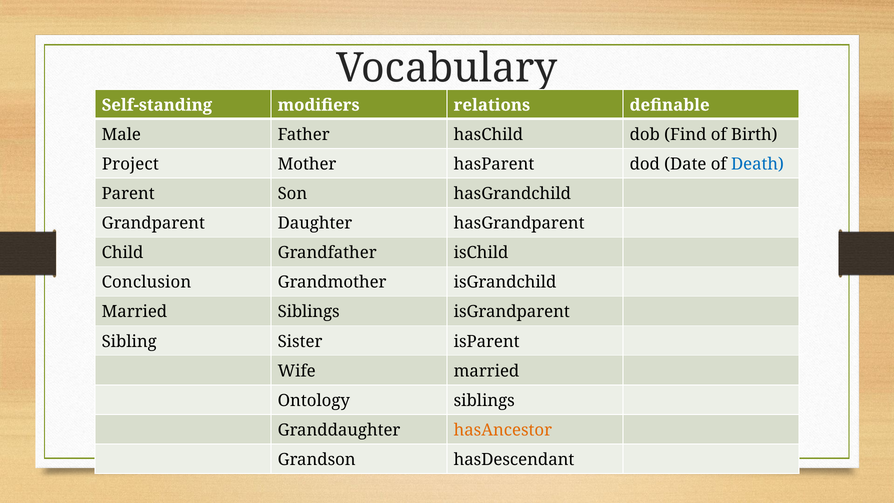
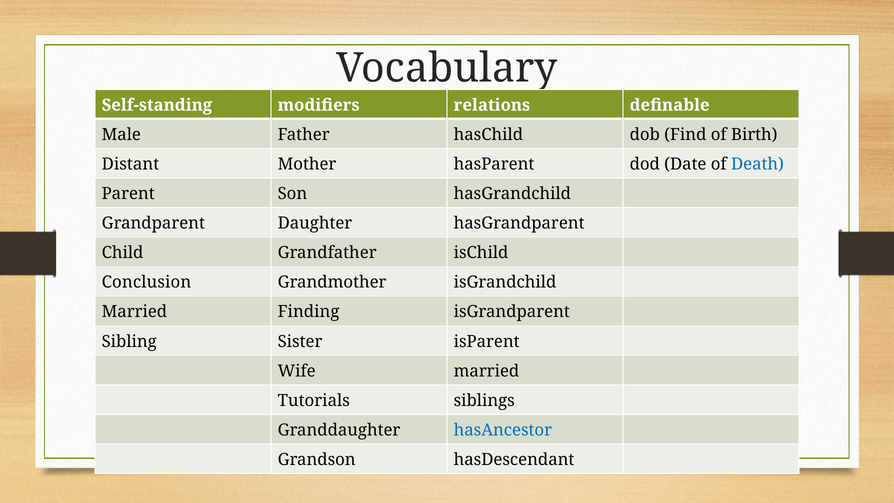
Project: Project -> Distant (130, 164)
Married Siblings: Siblings -> Finding (309, 312)
Ontology: Ontology -> Tutorials (314, 400)
hasAncestor colour: orange -> blue (503, 430)
